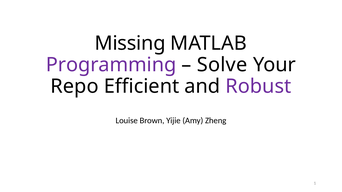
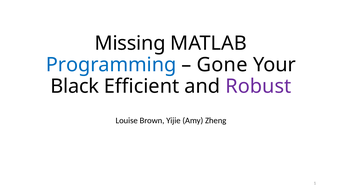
Programming colour: purple -> blue (111, 65)
Solve: Solve -> Gone (222, 65)
Repo: Repo -> Black (75, 87)
